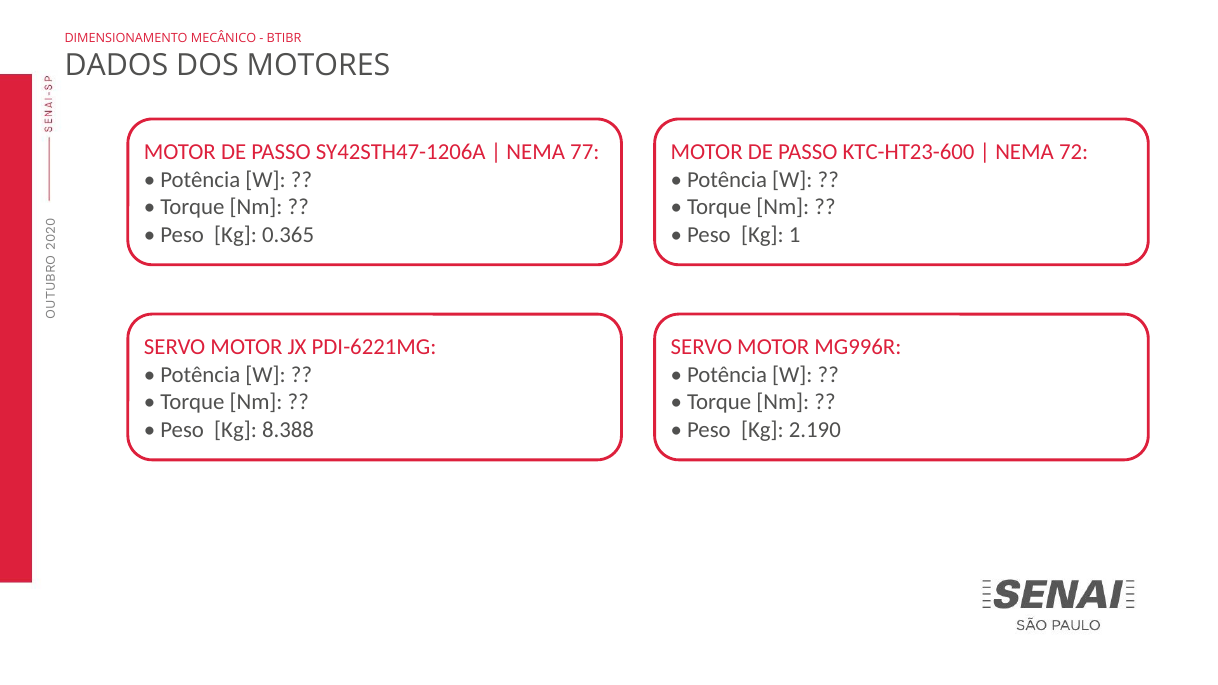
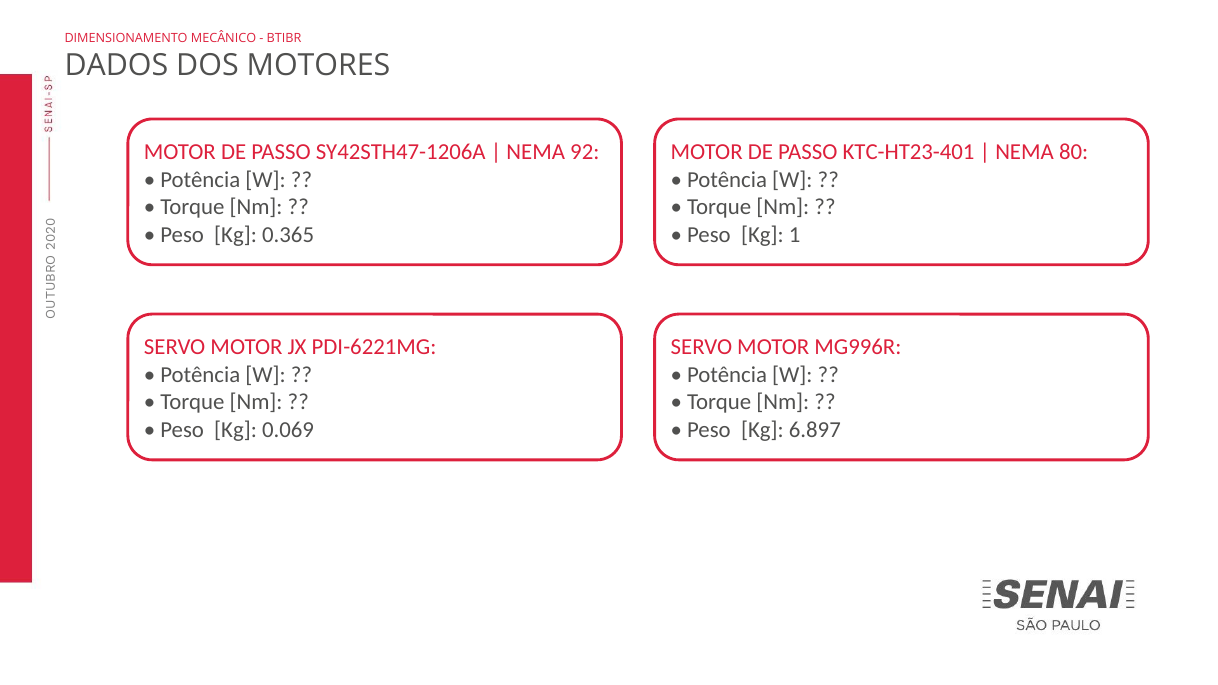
77: 77 -> 92 (585, 152)
KTC-HT23-600: KTC-HT23-600 -> KTC-HT23-401 (909, 152)
72: 72 -> 80 (1074, 152)
8.388: 8.388 -> 0.069 (288, 430)
2.190: 2.190 -> 6.897 (815, 430)
